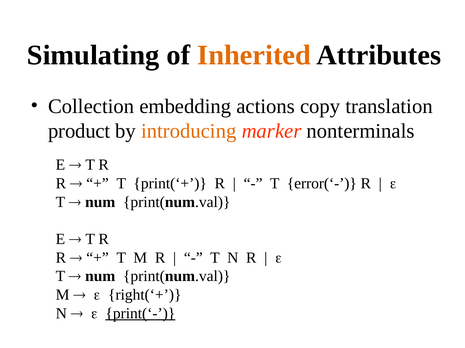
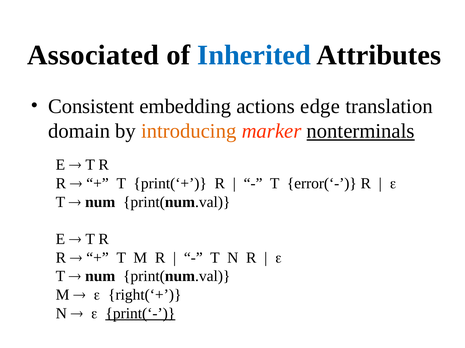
Simulating: Simulating -> Associated (93, 55)
Inherited colour: orange -> blue (254, 55)
Collection: Collection -> Consistent (91, 107)
copy: copy -> edge (320, 107)
product: product -> domain (79, 131)
nonterminals underline: none -> present (361, 131)
